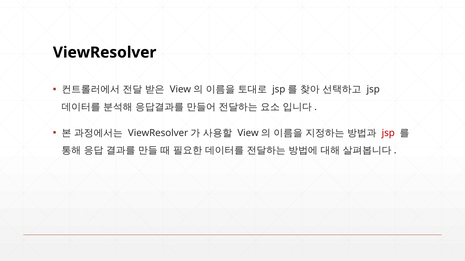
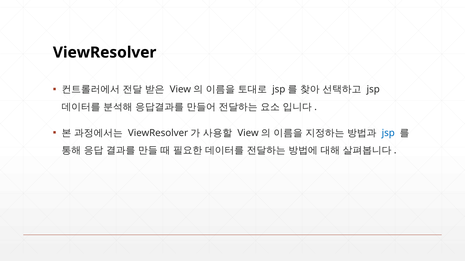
jsp colour: red -> blue (388, 133)
